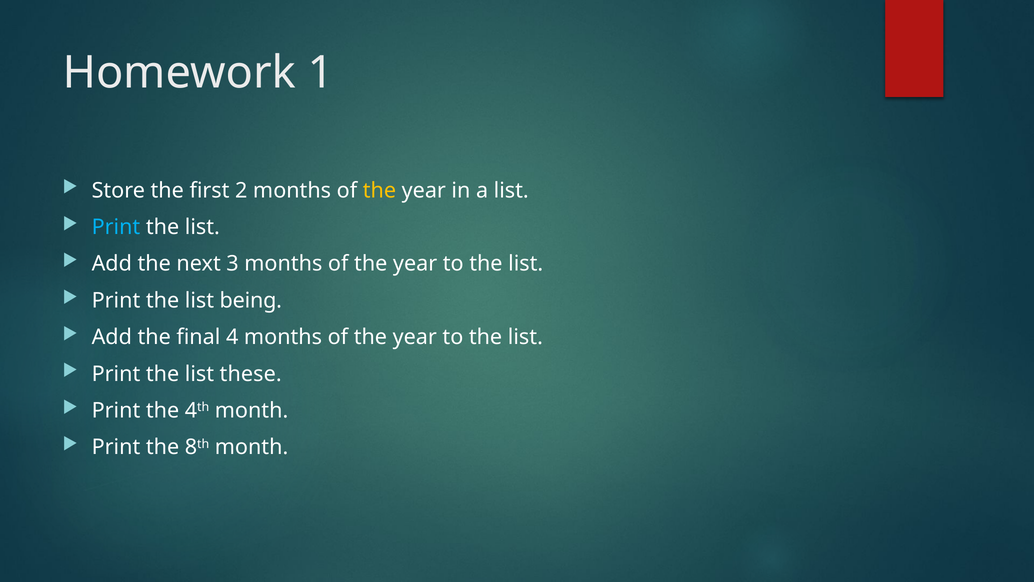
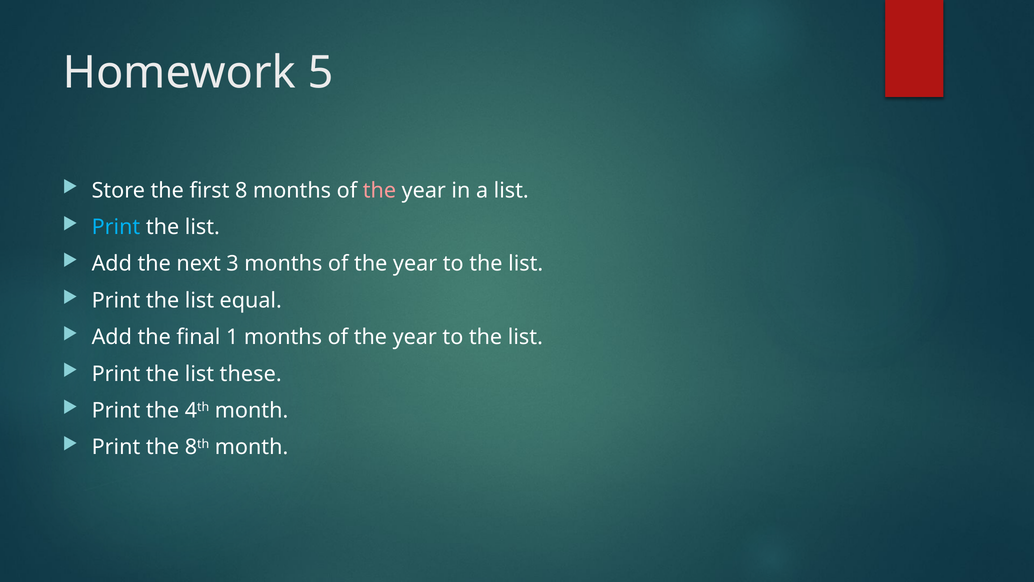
1: 1 -> 5 (321, 73)
2: 2 -> 8 (241, 190)
the colour: yellow -> pink (379, 190)
being: being -> equal (251, 300)
4: 4 -> 1 (232, 337)
